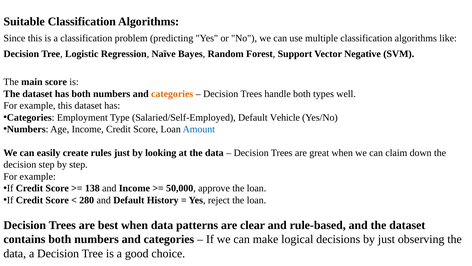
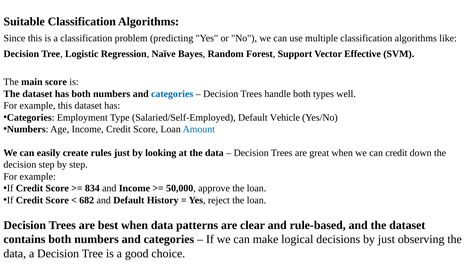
Negative: Negative -> Effective (363, 54)
categories colour: orange -> blue (172, 94)
can claim: claim -> credit (396, 153)
138: 138 -> 834 (92, 188)
280: 280 -> 682 (87, 200)
